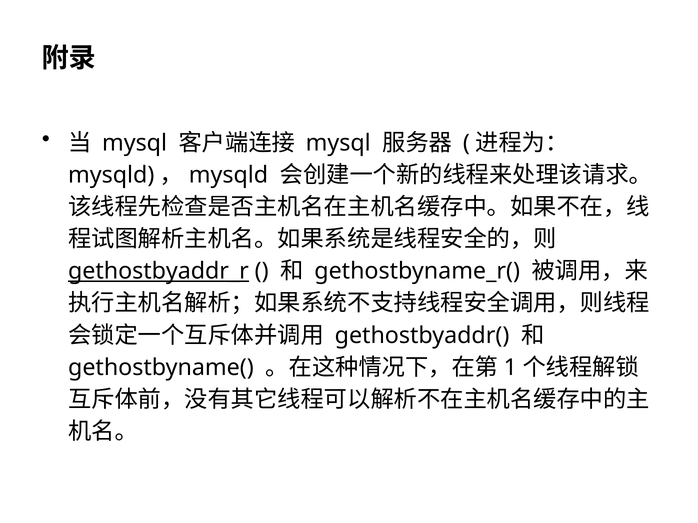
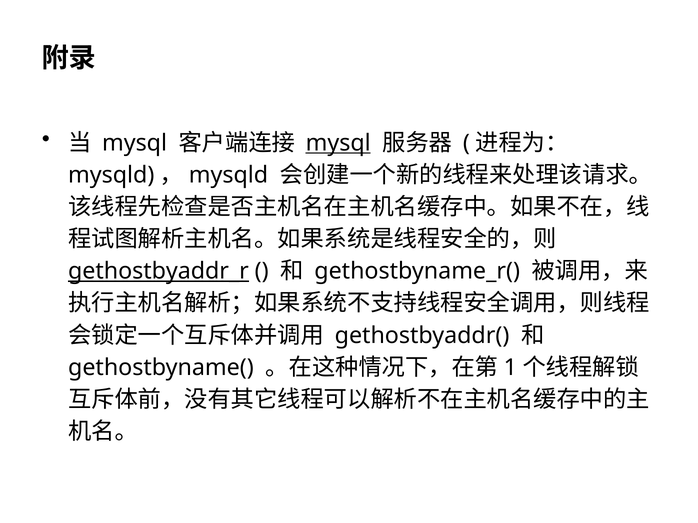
mysql underline: none -> present (338, 143)
